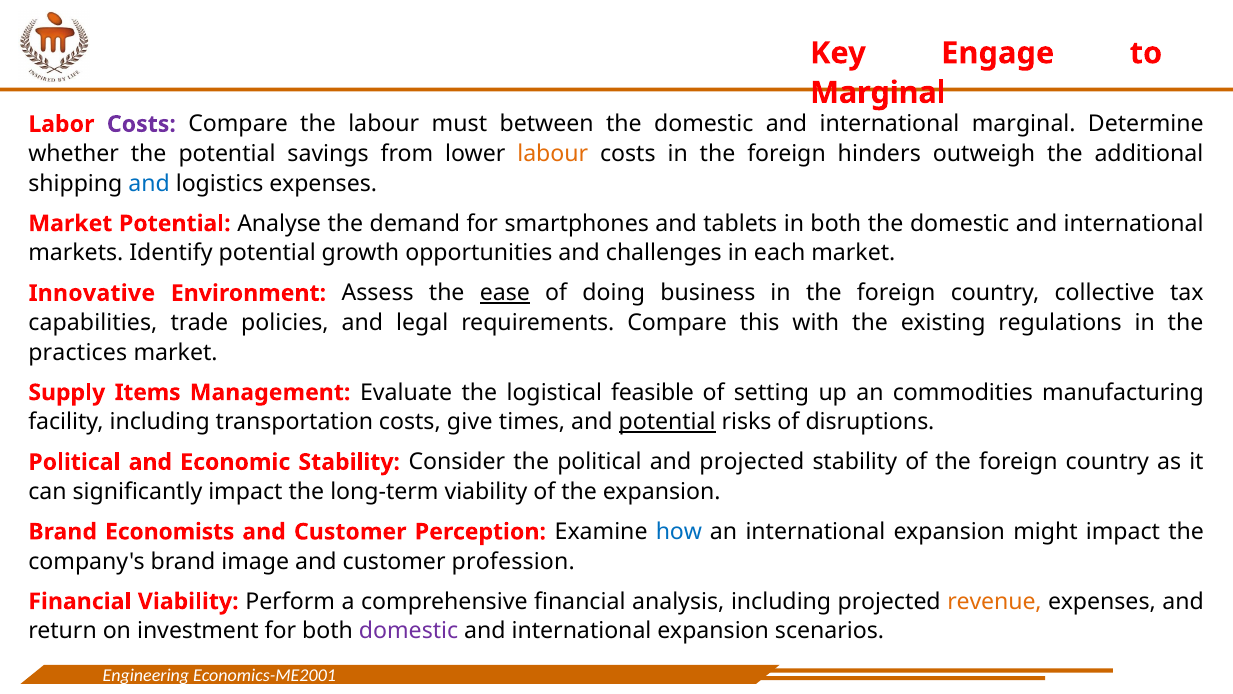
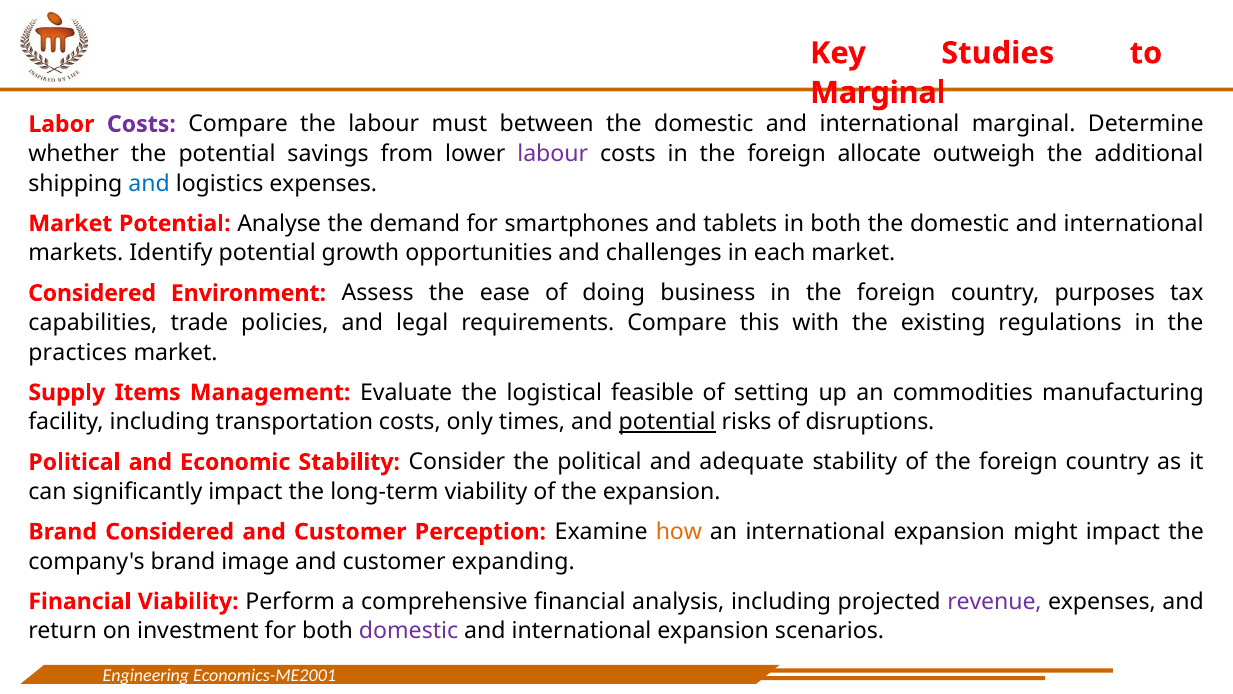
Engage: Engage -> Studies (998, 53)
labour colour: orange -> purple (553, 154)
hinders: hinders -> allocate (879, 154)
Innovative: Innovative -> Considered (92, 293)
ease underline: present -> none (505, 293)
collective: collective -> purposes (1105, 293)
give: give -> only (470, 422)
and projected: projected -> adequate (752, 462)
Brand Economists: Economists -> Considered (170, 531)
how colour: blue -> orange (679, 531)
profession: profession -> expanding (513, 561)
revenue colour: orange -> purple (994, 601)
